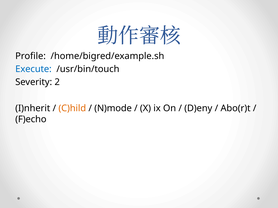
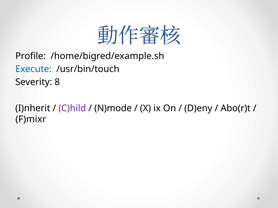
2: 2 -> 8 (57, 82)
C)hild colour: orange -> purple (72, 108)
F)echo: F)echo -> F)mixr (31, 120)
